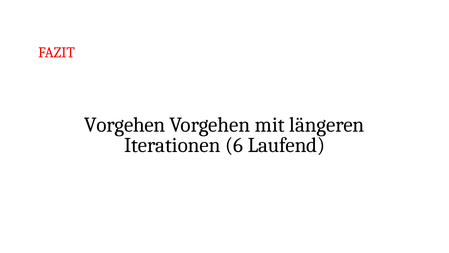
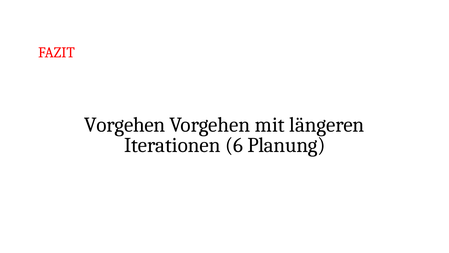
Laufend: Laufend -> Planung (286, 145)
